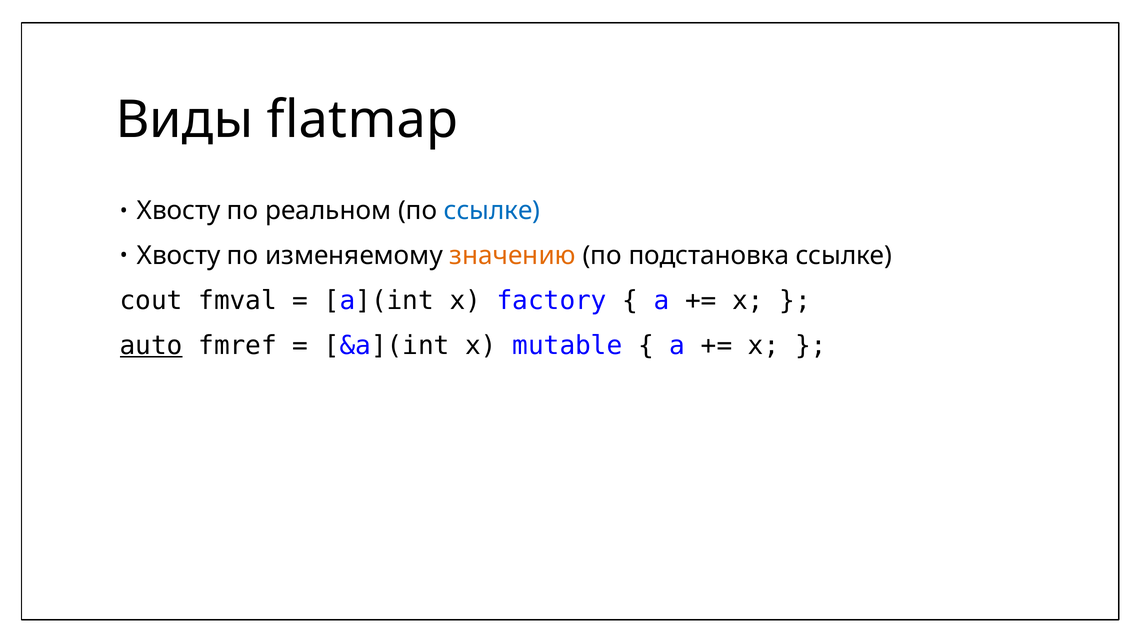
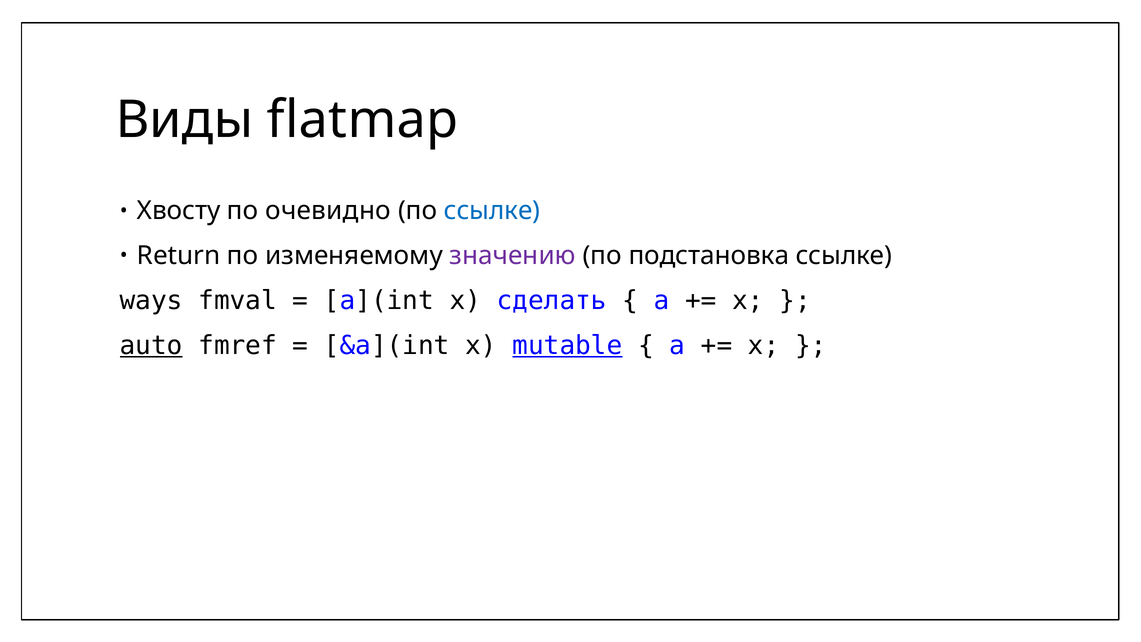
реальном: реальном -> очевидно (328, 211)
Хвосту: Хвосту -> Return (179, 256)
значению colour: orange -> purple (513, 256)
cout: cout -> ways (151, 301)
factory: factory -> сделать (552, 301)
mutable underline: none -> present (567, 345)
